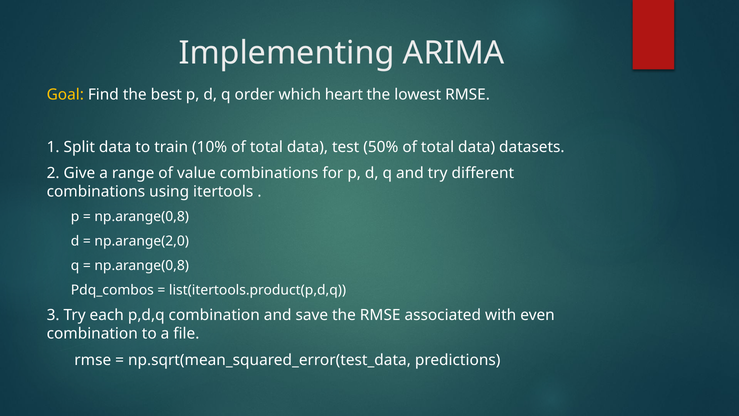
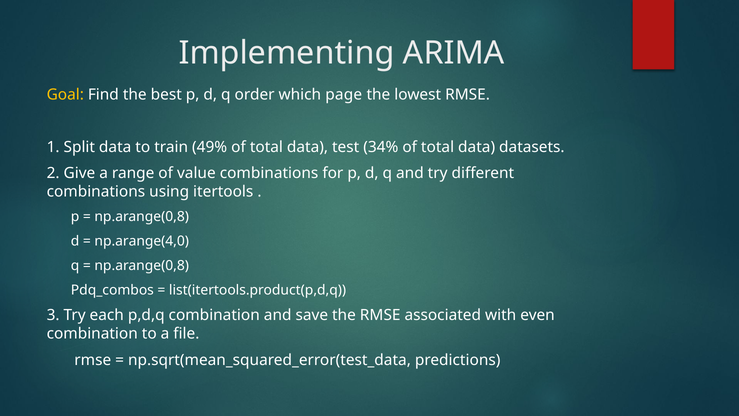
heart: heart -> page (344, 95)
10%: 10% -> 49% (210, 147)
50%: 50% -> 34% (381, 147)
np.arange(2,0: np.arange(2,0 -> np.arange(4,0 (142, 241)
